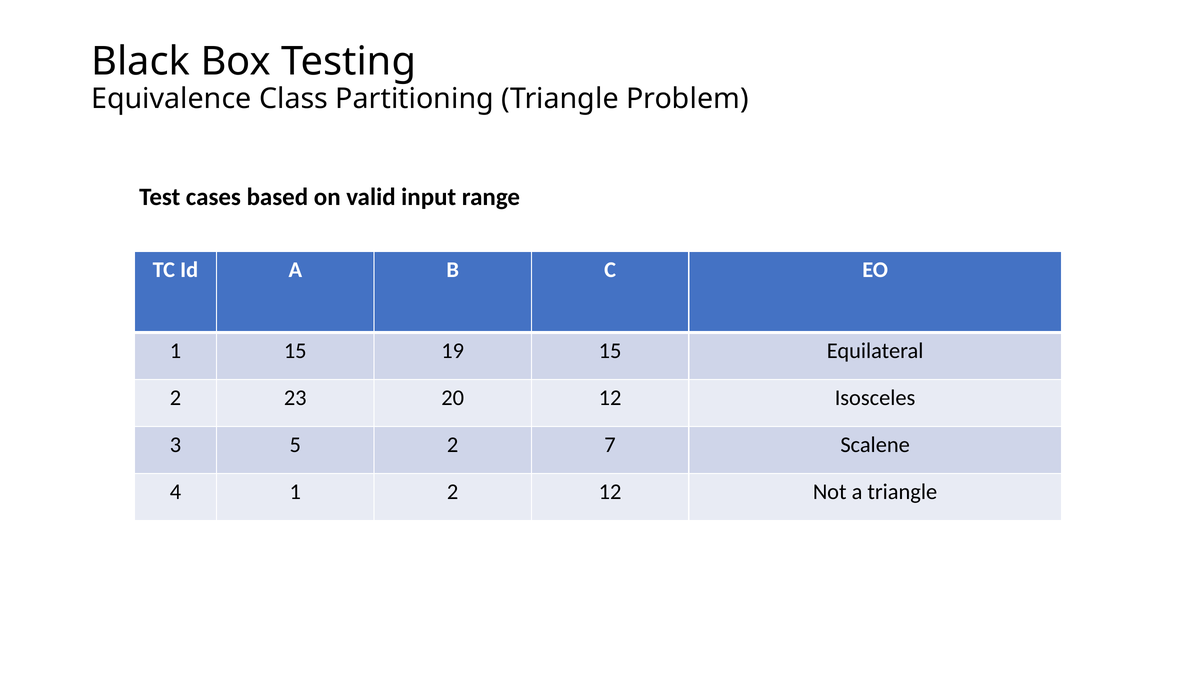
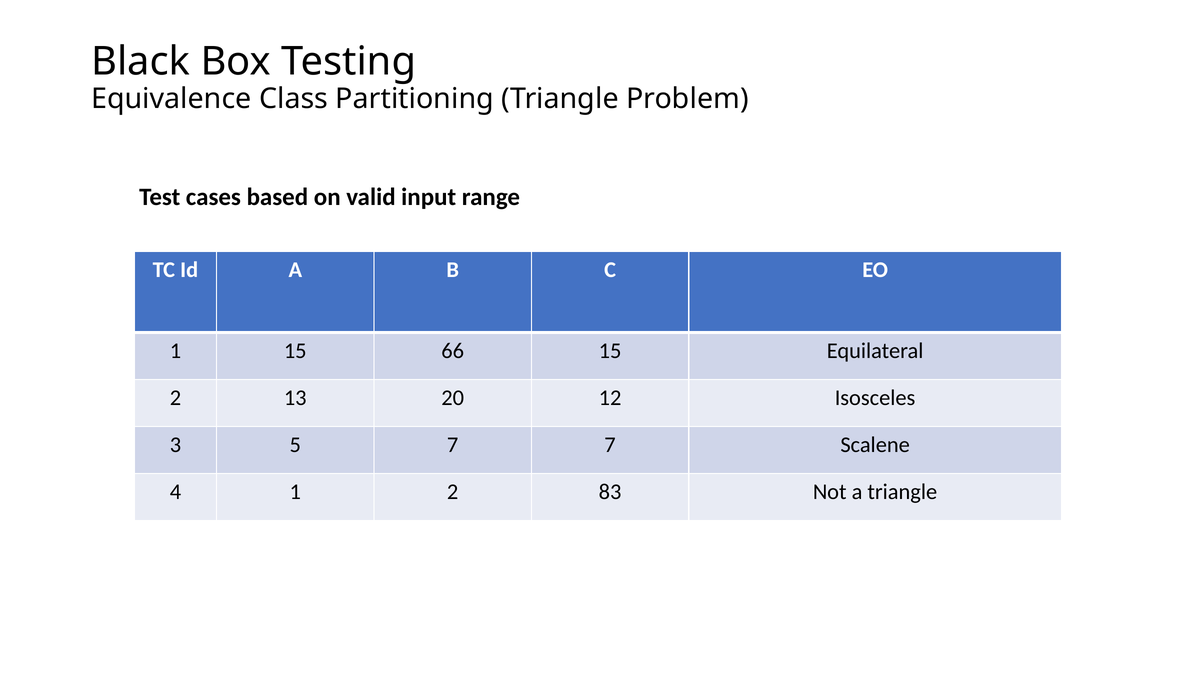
19: 19 -> 66 (453, 351)
23: 23 -> 13 (295, 398)
5 2: 2 -> 7 (453, 445)
2 12: 12 -> 83 (610, 492)
